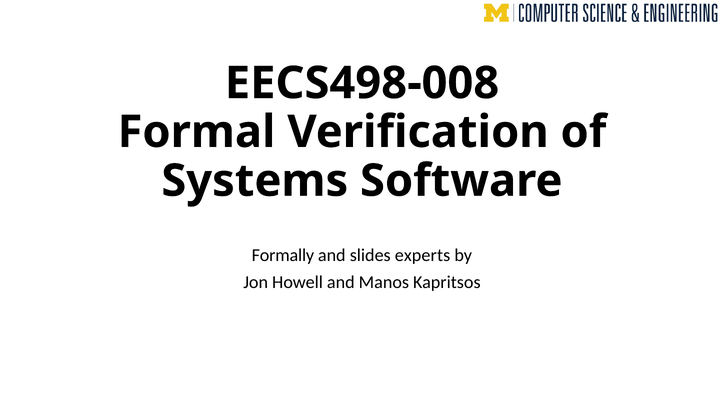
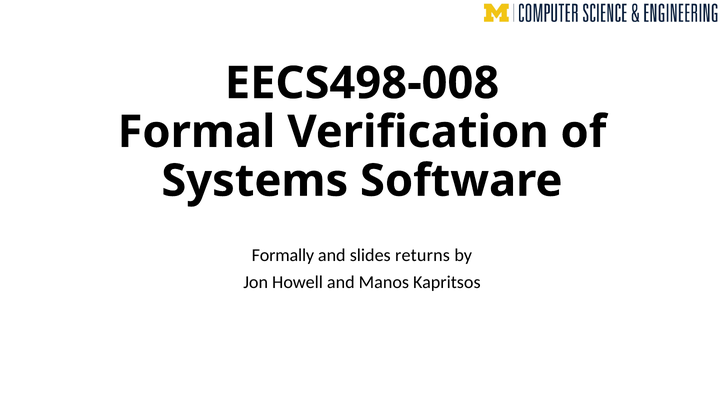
experts: experts -> returns (422, 256)
